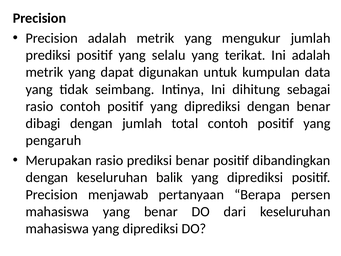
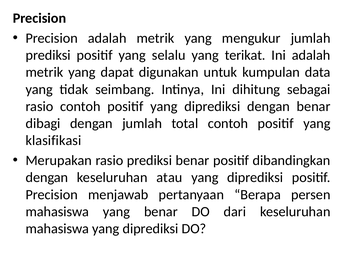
pengaruh: pengaruh -> klasifikasi (53, 140)
balik: balik -> atau (169, 177)
